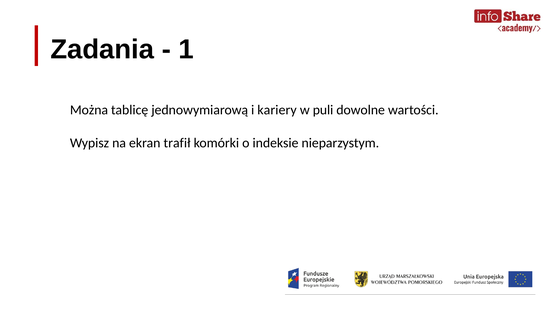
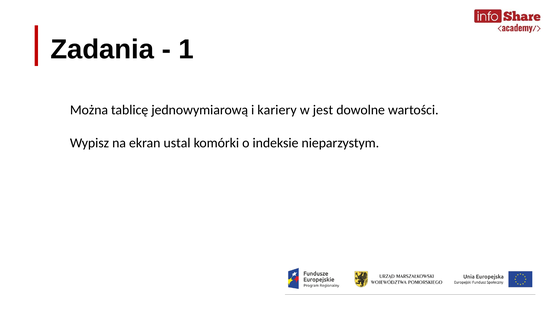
puli: puli -> jest (323, 110)
trafił: trafił -> ustal (177, 143)
